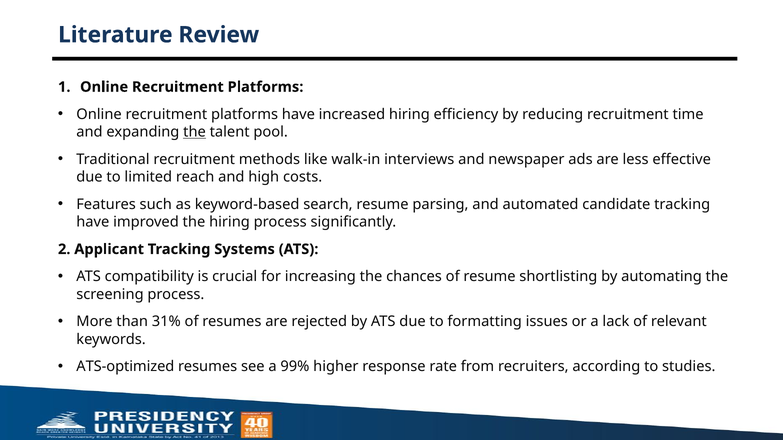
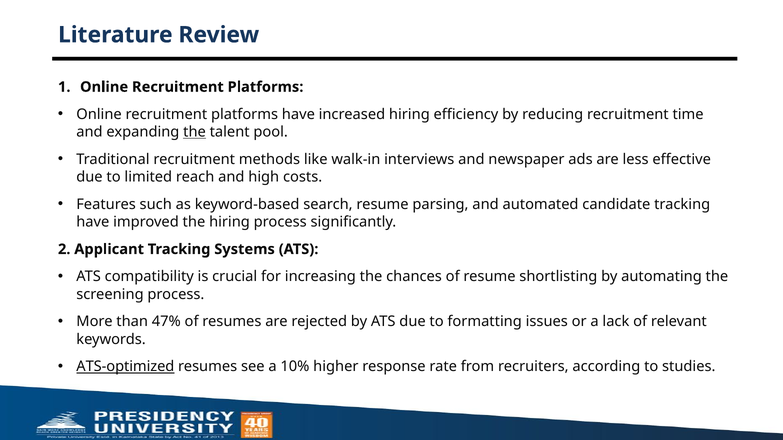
31%: 31% -> 47% (166, 322)
ATS-optimized underline: none -> present (125, 367)
99%: 99% -> 10% (295, 367)
